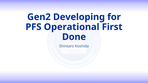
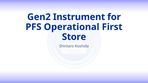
Developing: Developing -> Instrument (79, 17)
Done: Done -> Store (74, 37)
